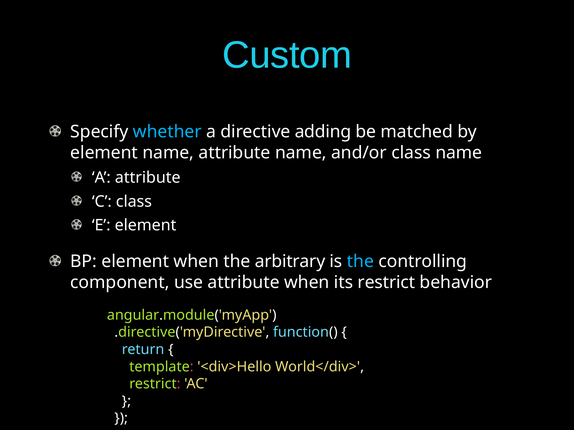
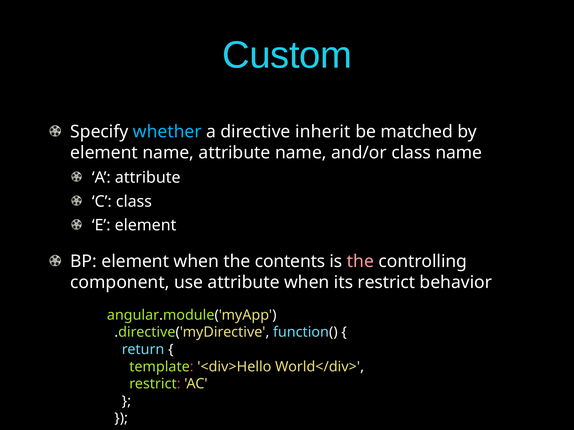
adding: adding -> inherit (323, 132)
arbitrary: arbitrary -> contents (290, 262)
the colour: light blue -> pink (360, 262)
